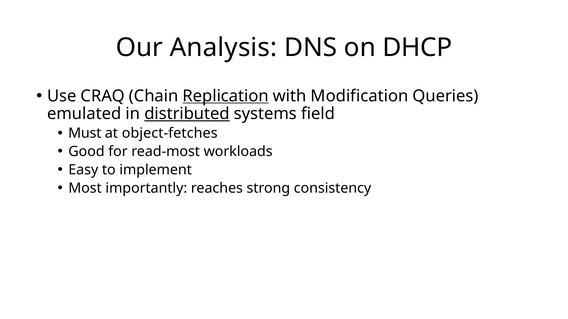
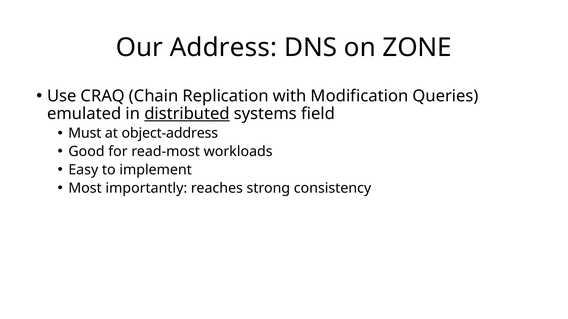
Analysis: Analysis -> Address (223, 48)
DHCP: DHCP -> ZONE (417, 48)
Replication underline: present -> none (226, 96)
object-fetches: object-fetches -> object-address (170, 134)
